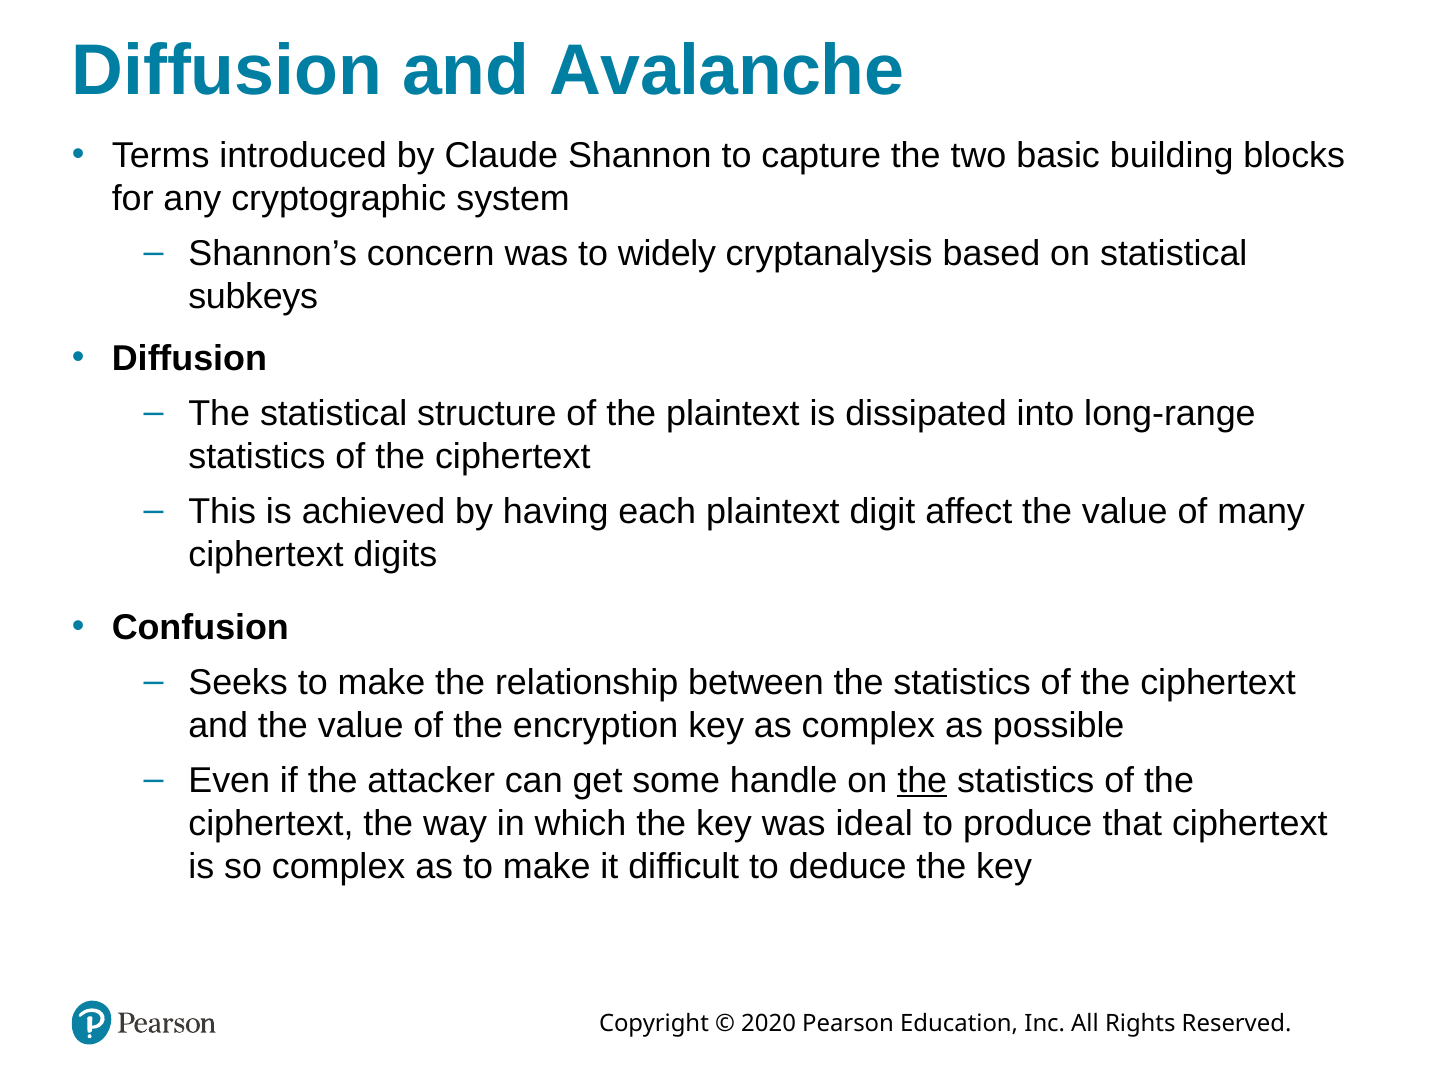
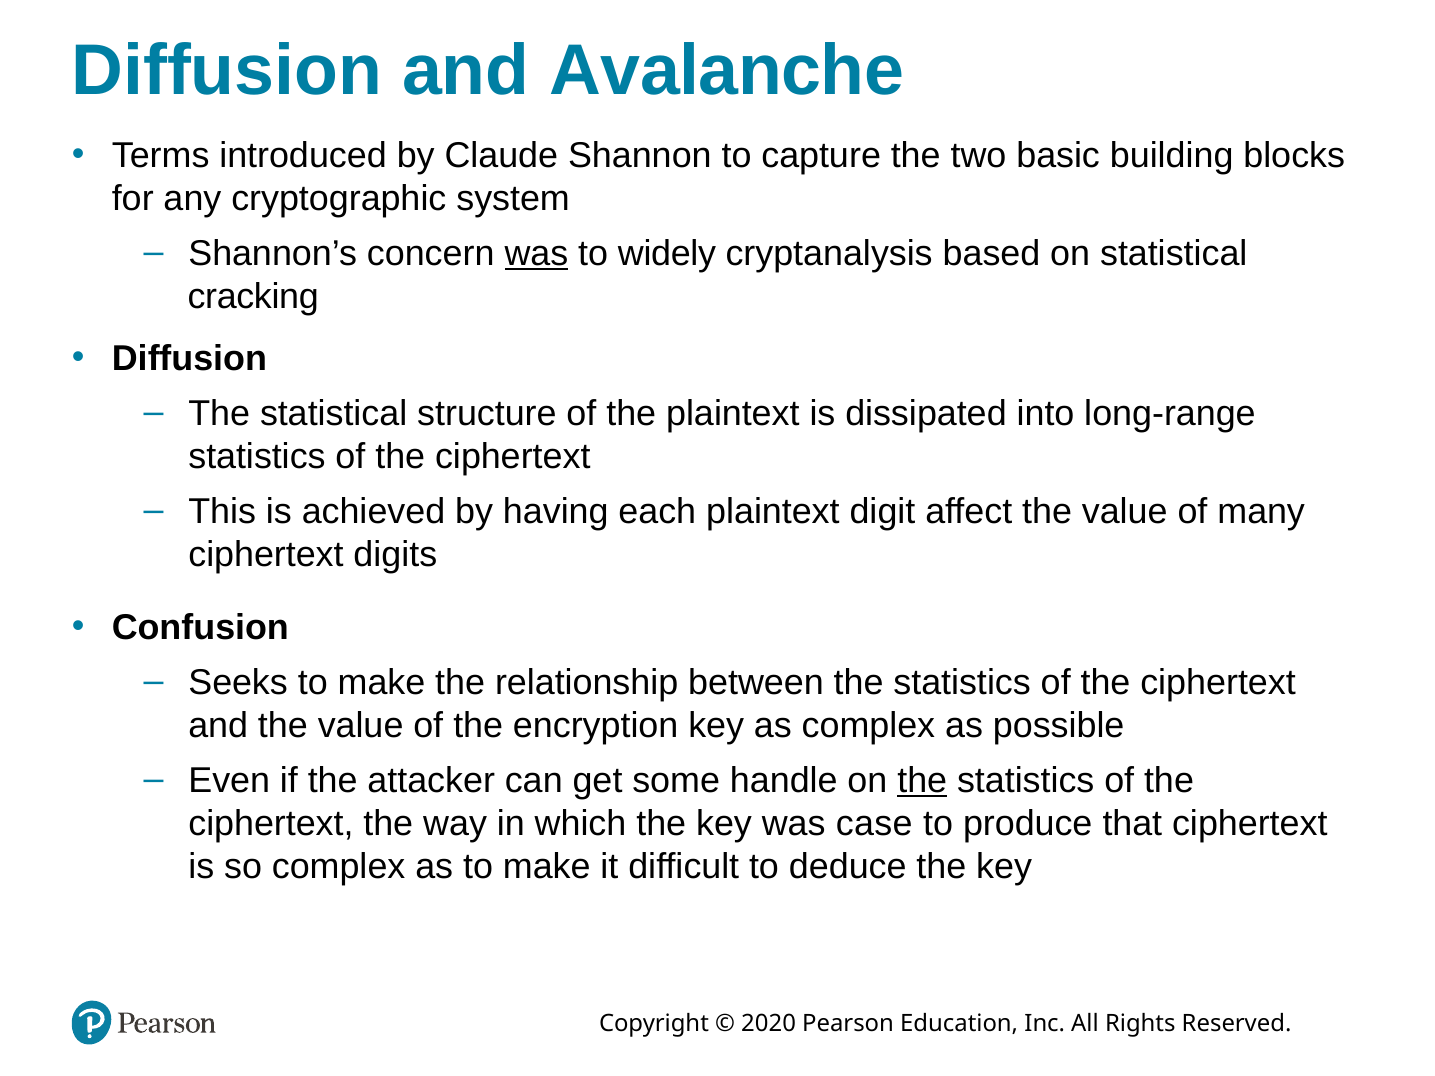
was underline: none -> present (536, 254)
subkeys: subkeys -> cracking (253, 297)
ideal: ideal -> case (874, 824)
